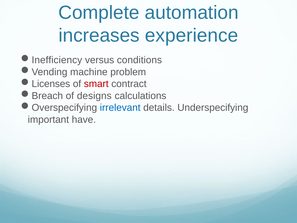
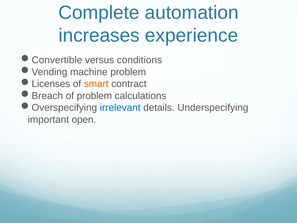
Inefficiency: Inefficiency -> Convertible (57, 60)
smart colour: red -> orange (96, 84)
of designs: designs -> problem (94, 96)
have: have -> open (84, 119)
